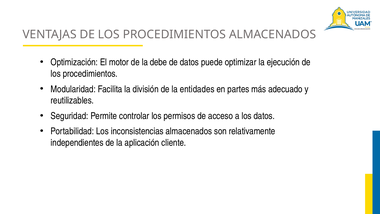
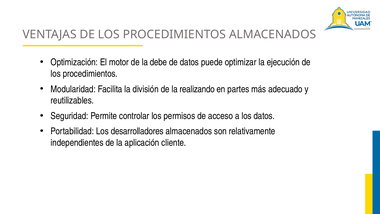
entidades: entidades -> realizando (197, 89)
inconsistencias: inconsistencias -> desarrolladores (137, 131)
